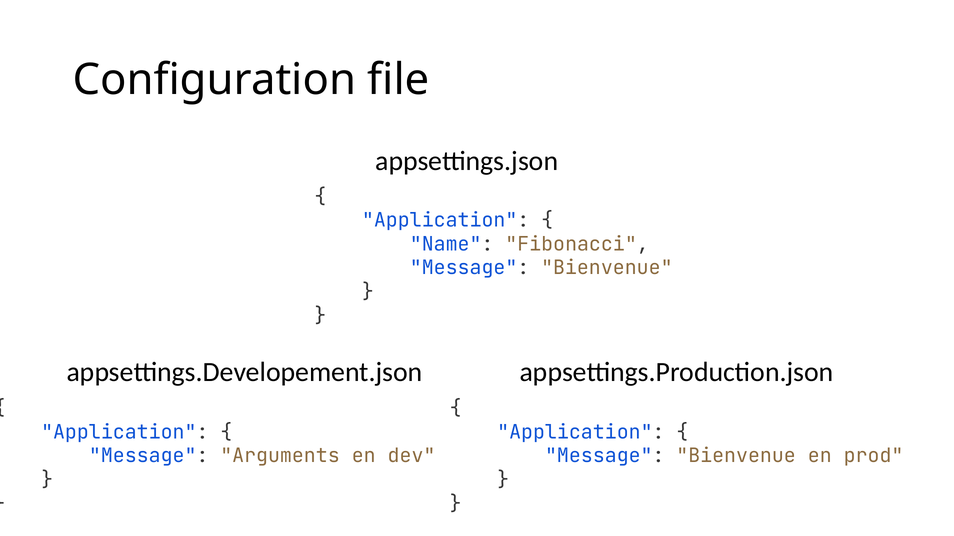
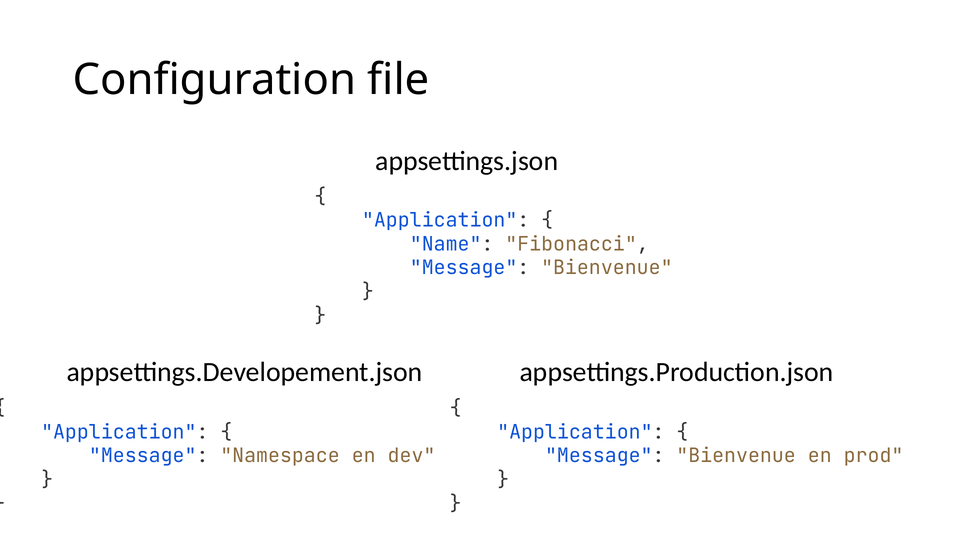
Arguments: Arguments -> Namespace (280, 456)
